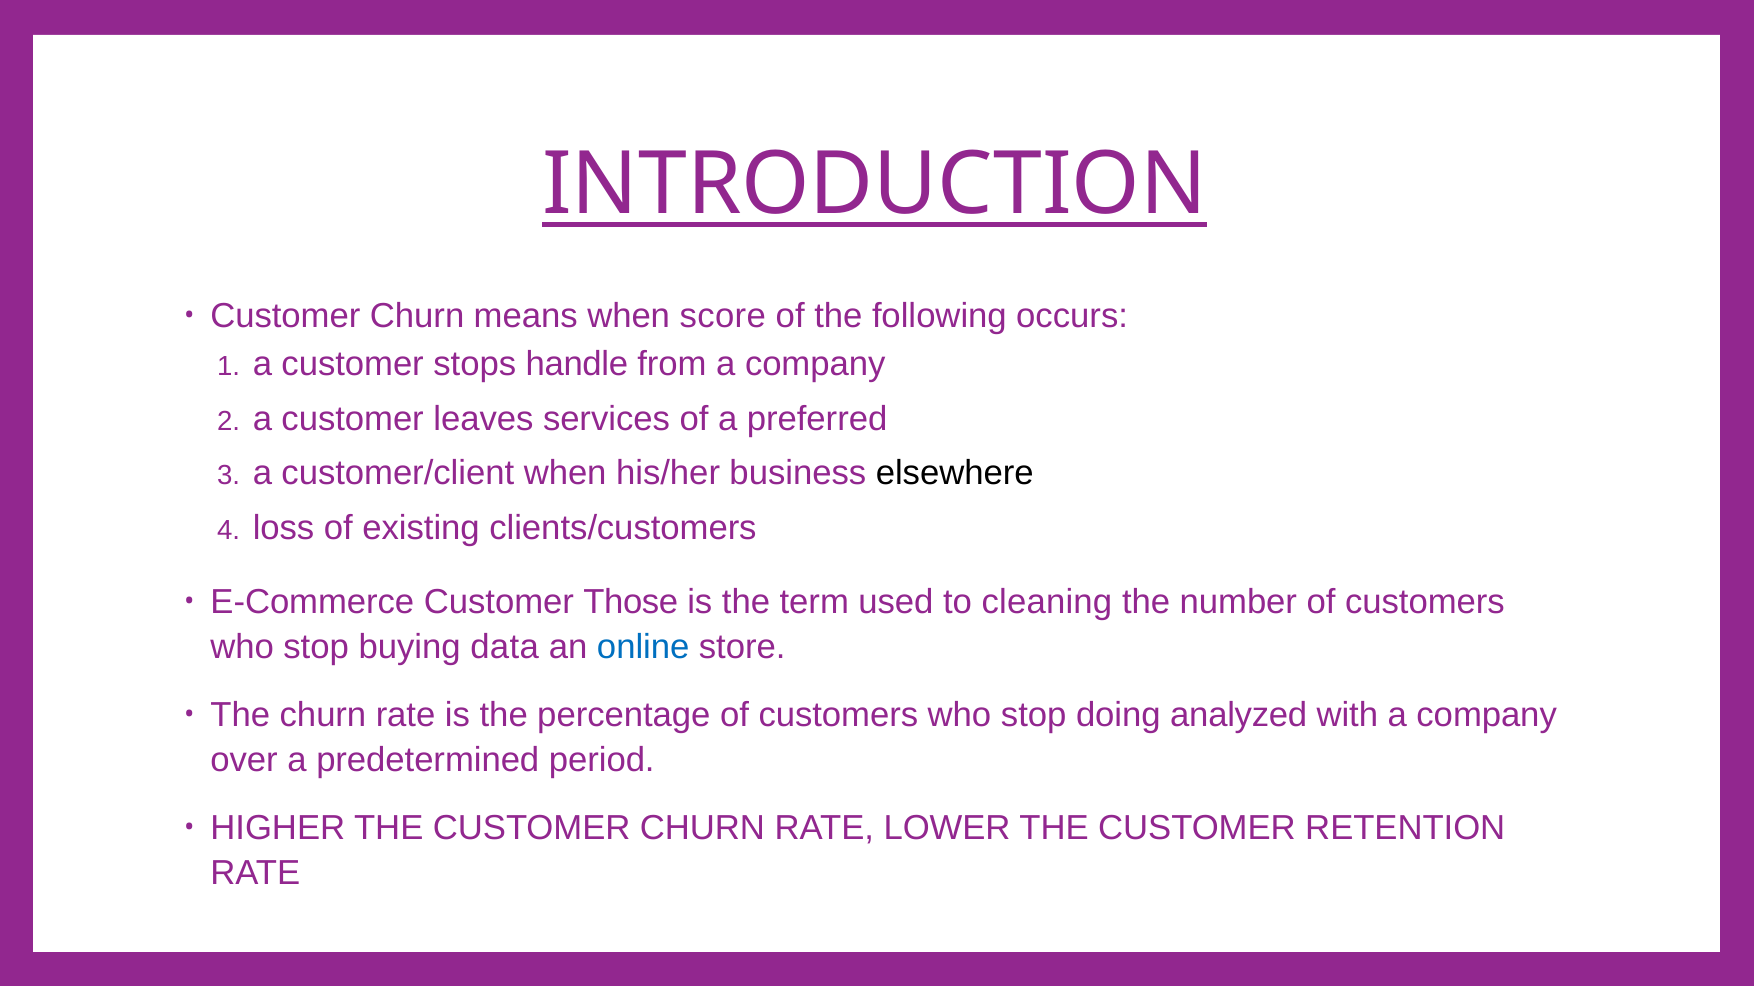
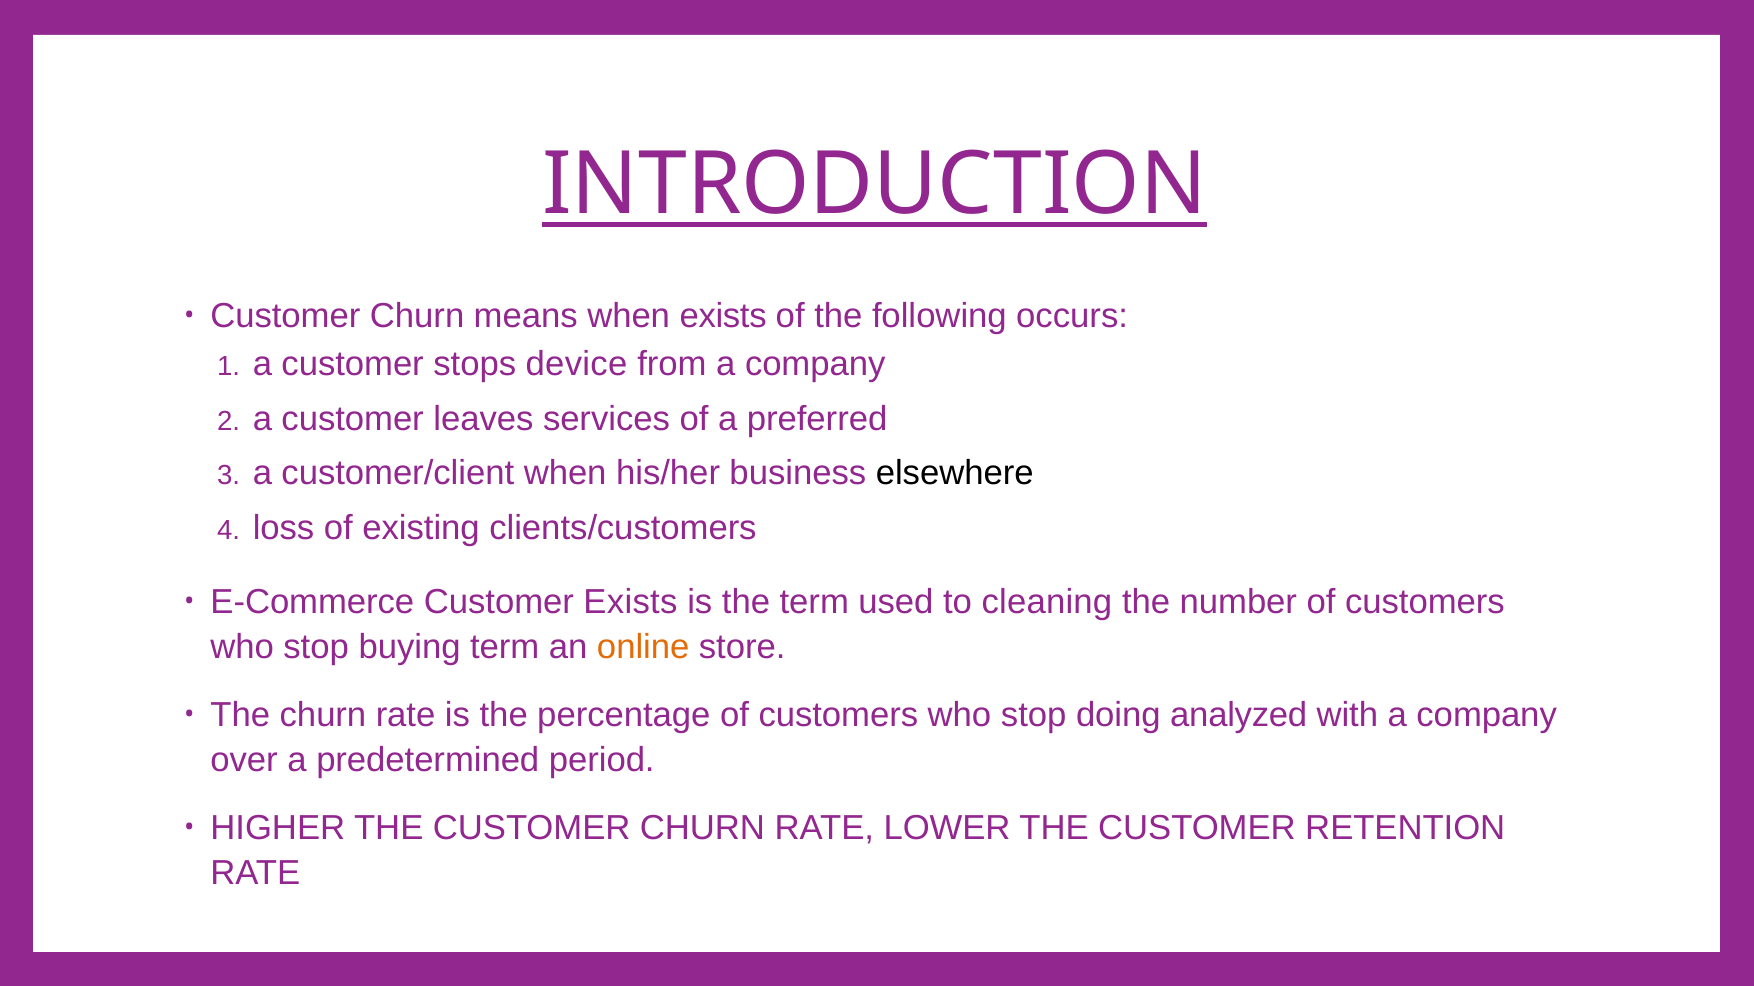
when score: score -> exists (723, 316)
handle: handle -> device (577, 364)
Customer Those: Those -> Exists (630, 603)
buying data: data -> term (505, 648)
online colour: blue -> orange (643, 648)
